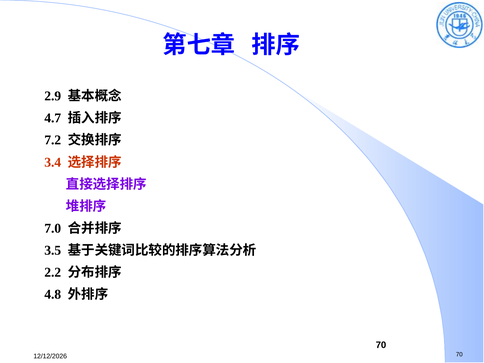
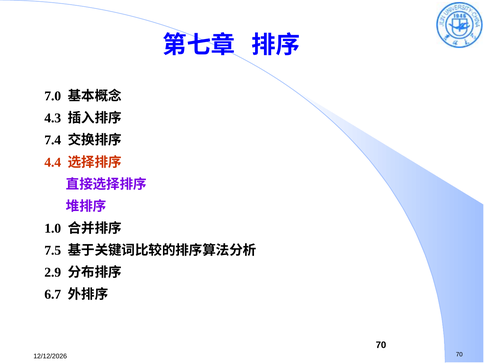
2.9: 2.9 -> 7.0 (53, 96)
4.7: 4.7 -> 4.3 (53, 118)
7.2: 7.2 -> 7.4 (53, 140)
3.4: 3.4 -> 4.4 (53, 162)
7.0: 7.0 -> 1.0 (53, 228)
3.5: 3.5 -> 7.5 (53, 250)
2.2: 2.2 -> 2.9 (53, 272)
4.8: 4.8 -> 6.7 (53, 295)
